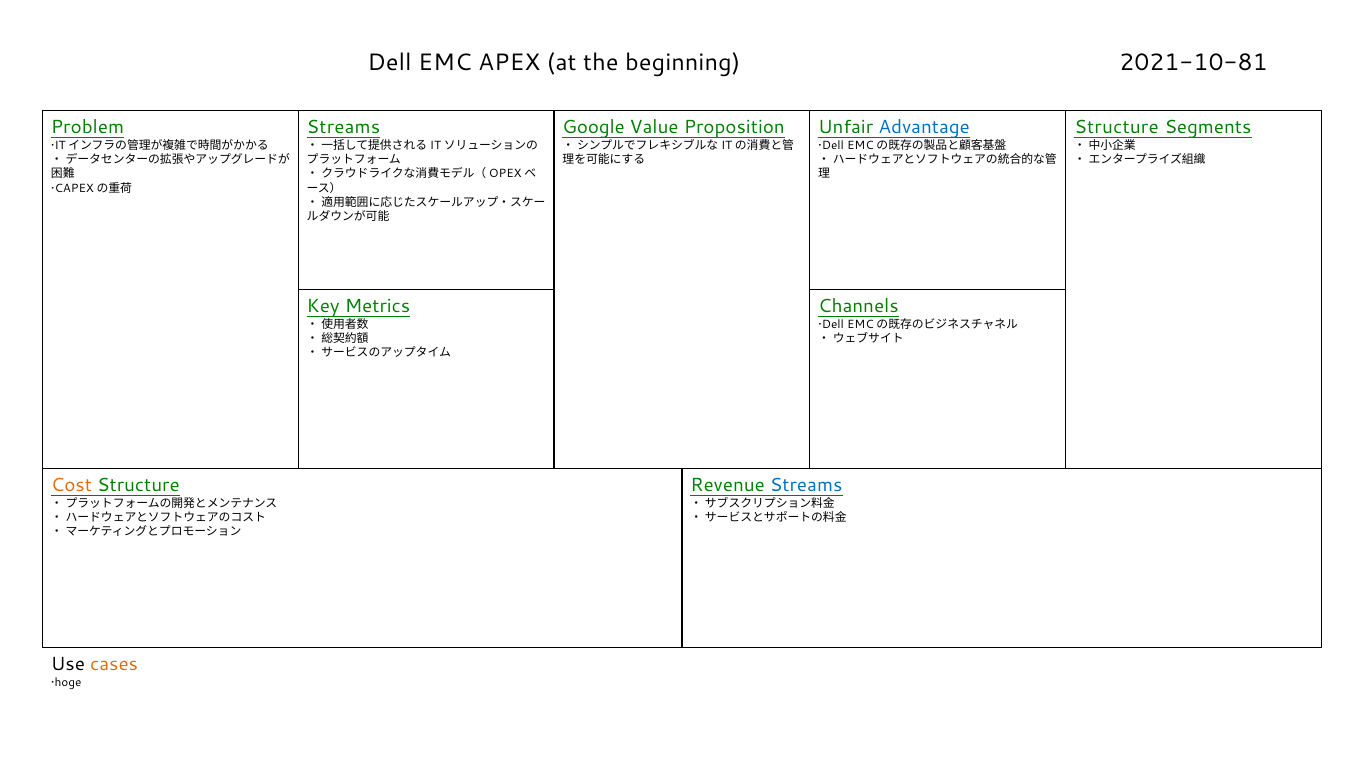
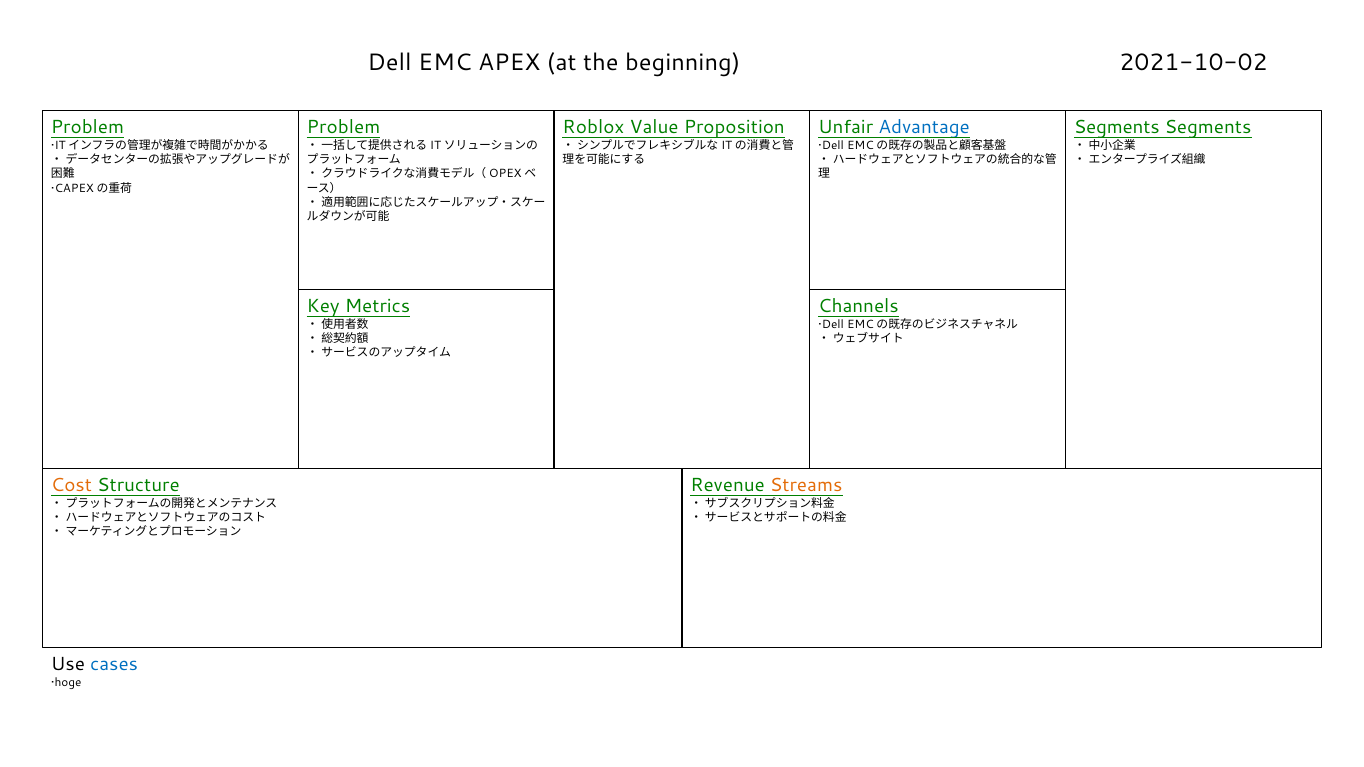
2021-10-81: 2021-10-81 -> 2021-10-02 (1193, 63)
Streams: Streams -> Problem (344, 128)
Google: Google -> Roblox (593, 128)
Structure: Structure -> Segments (1117, 128)
Streams colour: blue -> orange (806, 486)
cases colour: orange -> blue (114, 665)
